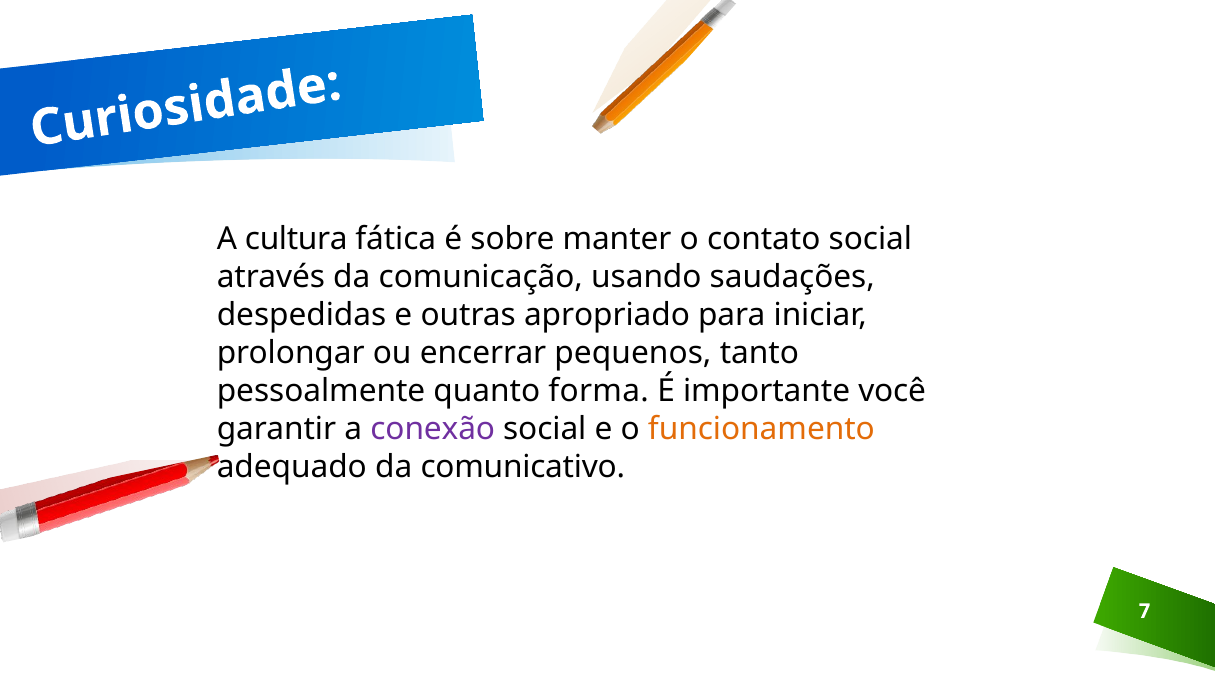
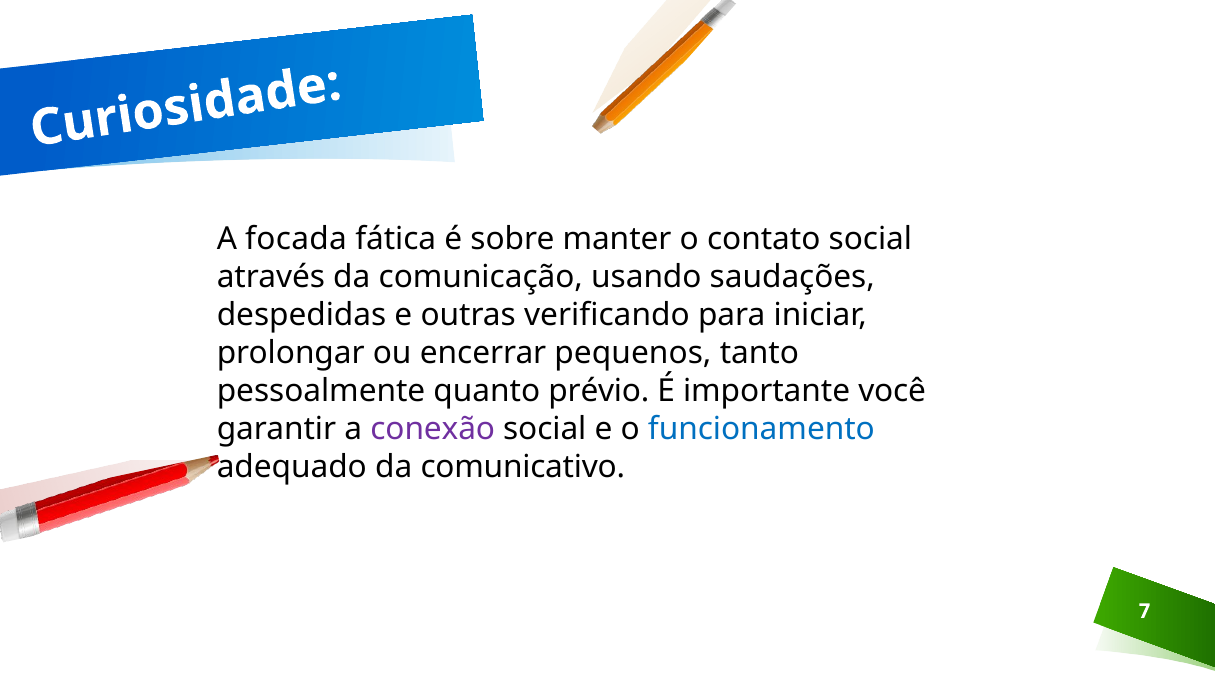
cultura: cultura -> focada (296, 239)
apropriado: apropriado -> verificando (607, 315)
forma: forma -> prévio (599, 391)
funcionamento colour: orange -> blue (761, 429)
